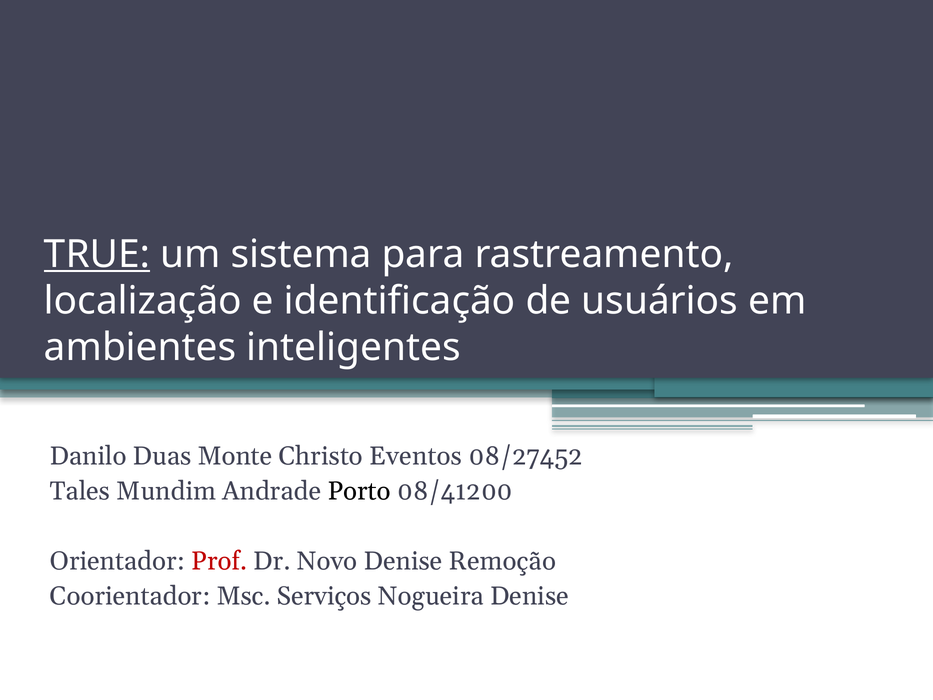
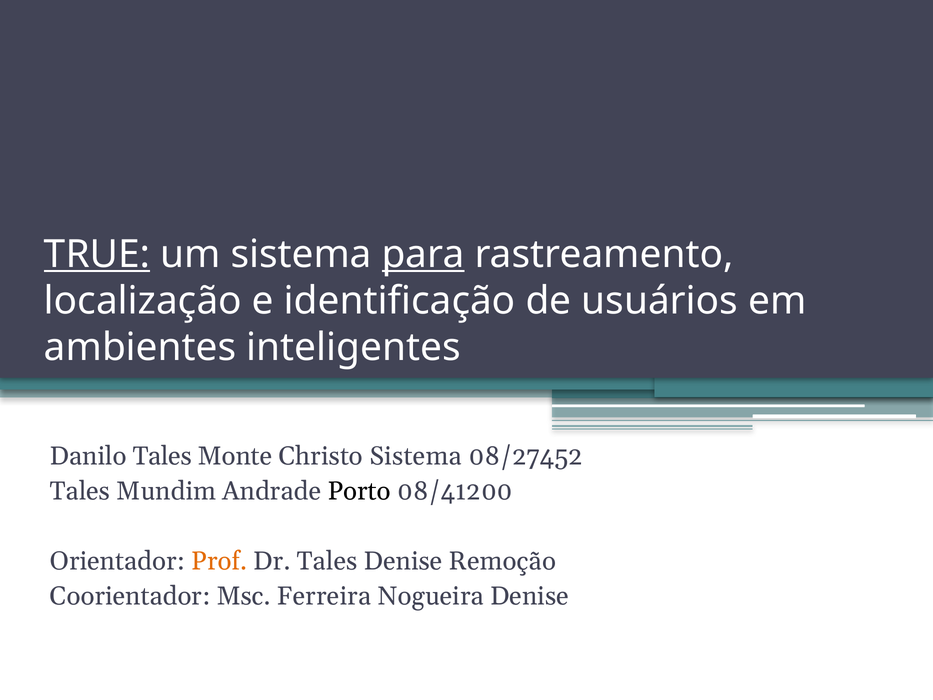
para underline: none -> present (423, 254)
Danilo Duas: Duas -> Tales (162, 456)
Christo Eventos: Eventos -> Sistema (416, 456)
Prof colour: red -> orange (219, 561)
Dr Novo: Novo -> Tales (327, 561)
Serviços: Serviços -> Ferreira (324, 596)
